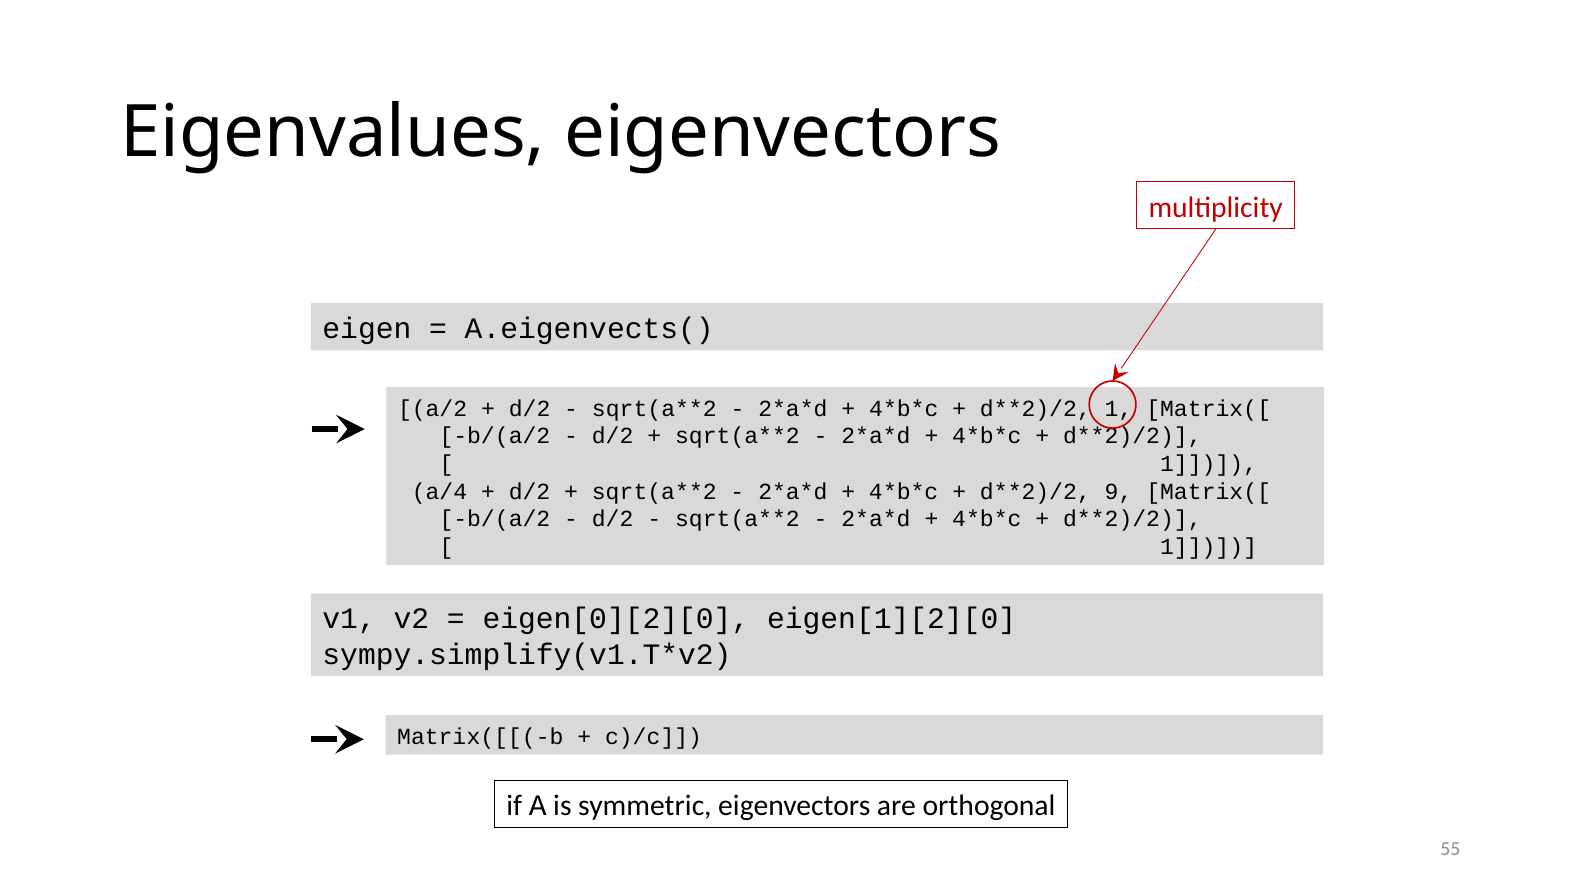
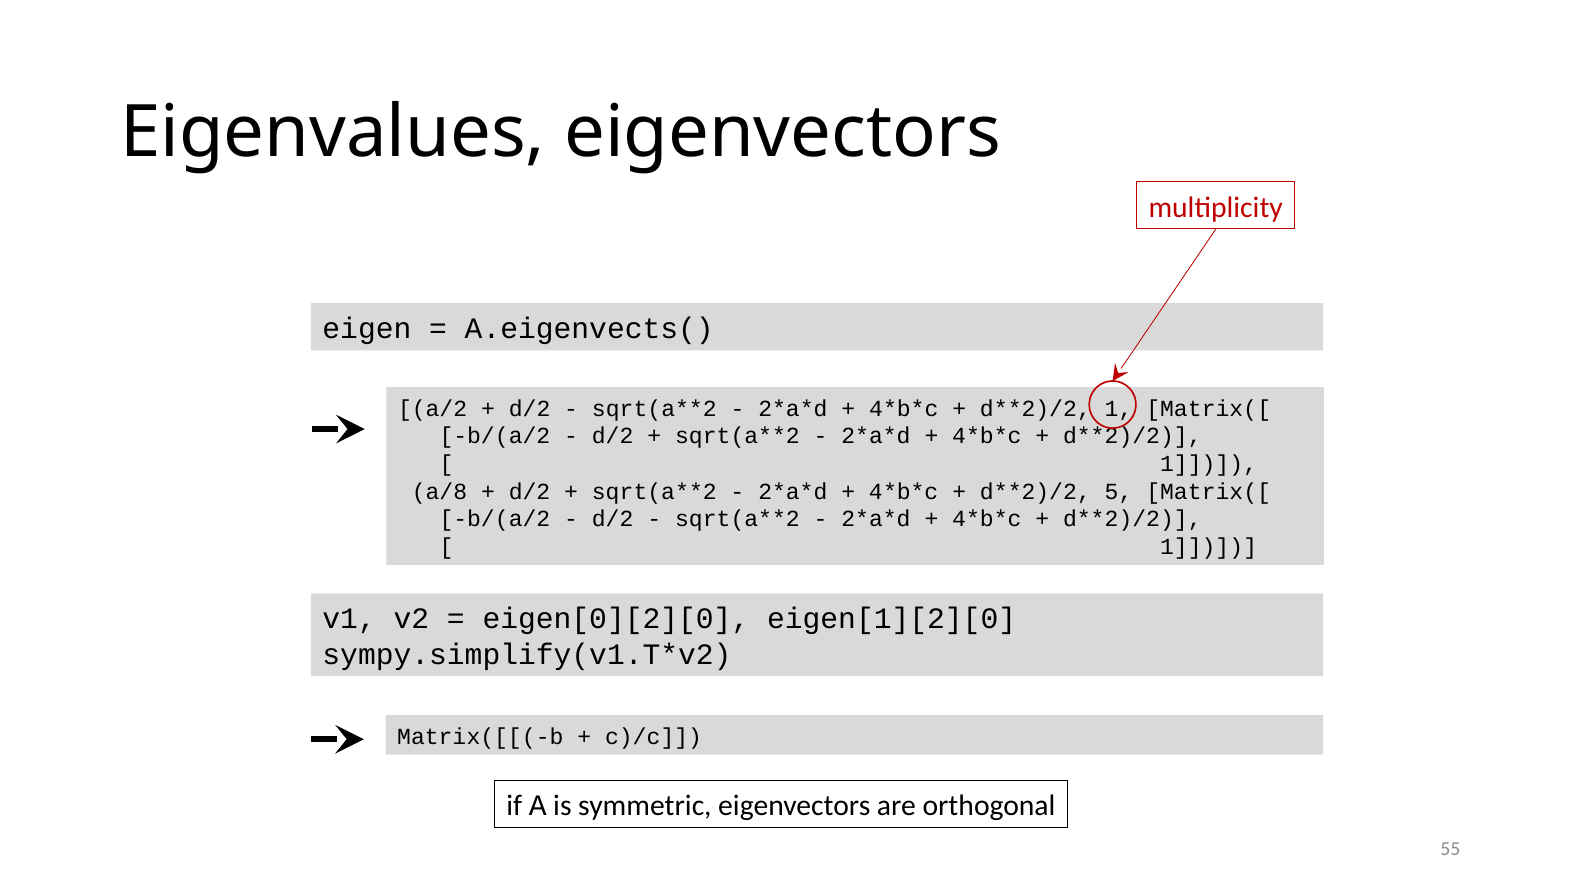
a/4: a/4 -> a/8 (439, 492)
9: 9 -> 5 (1119, 492)
